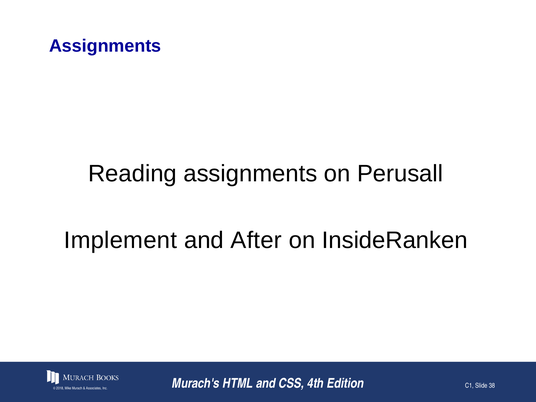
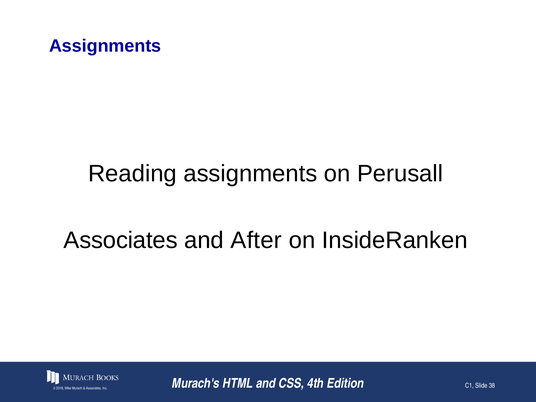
Implement: Implement -> Associates (121, 240)
